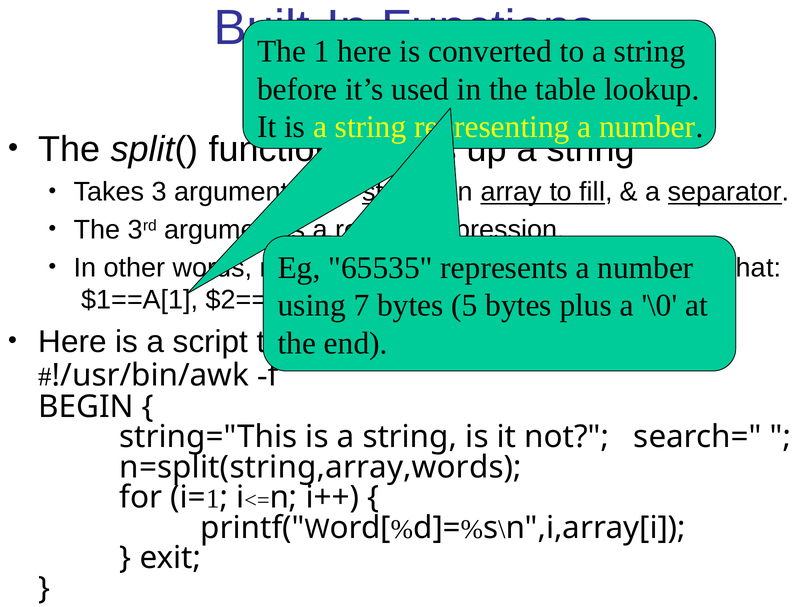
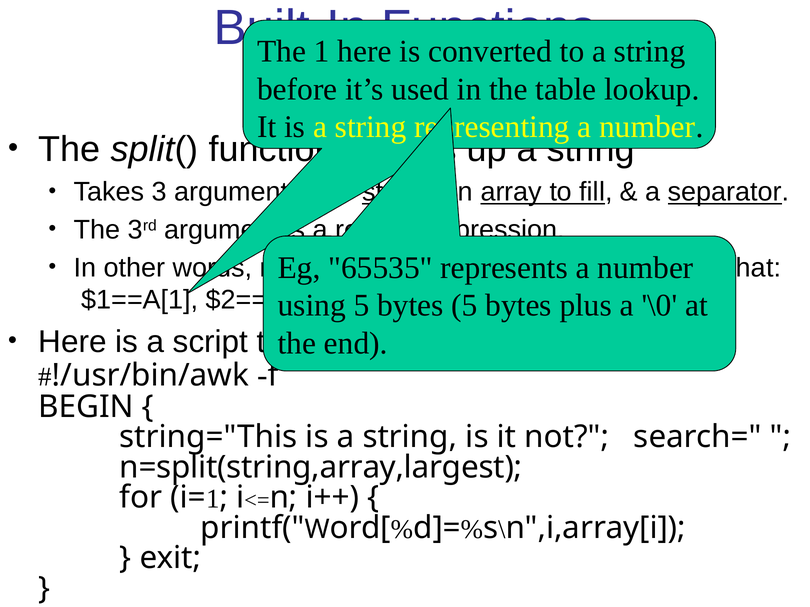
7: 7 -> 5 (362, 306)
n=split(string,array,words: n=split(string,array,words -> n=split(string,array,largest (321, 468)
